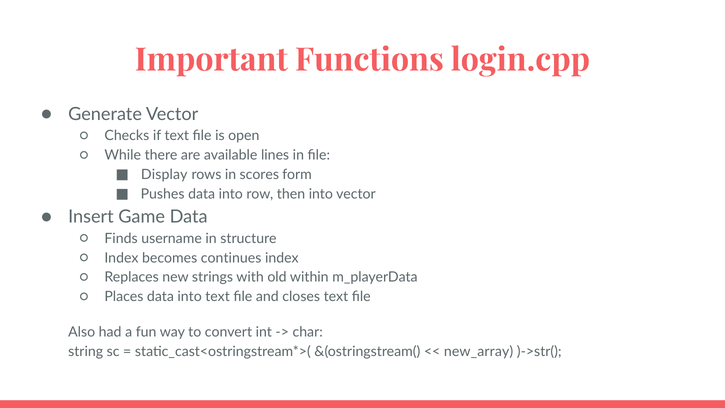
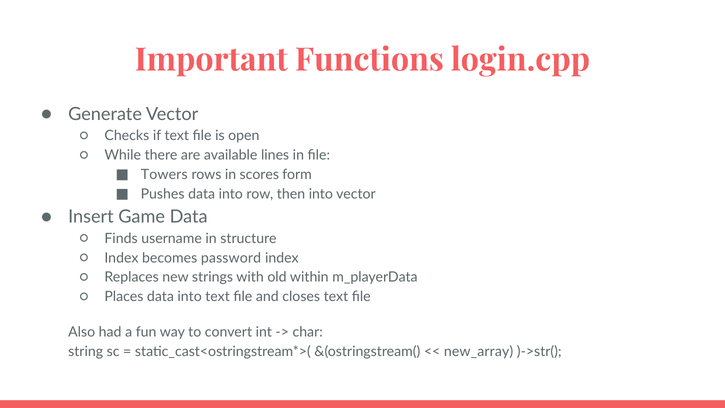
Display: Display -> Towers (164, 174)
continues: continues -> password (231, 258)
